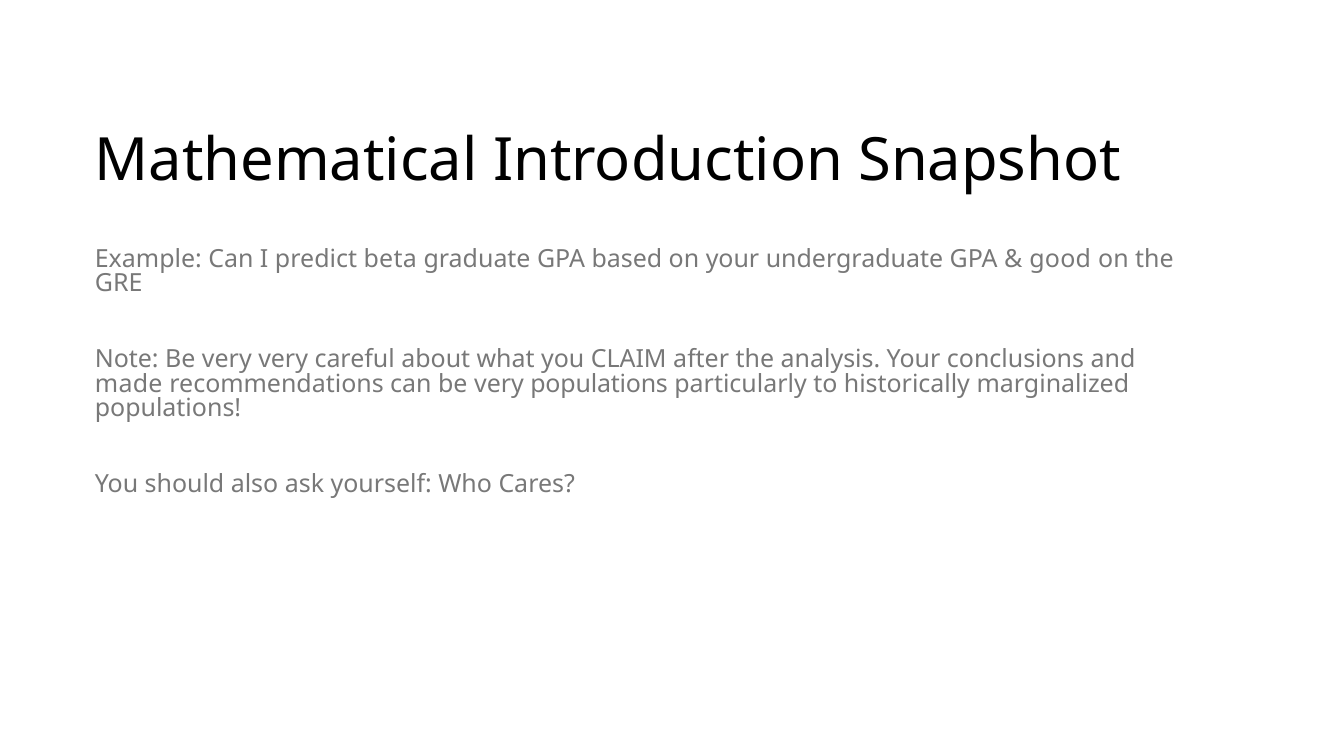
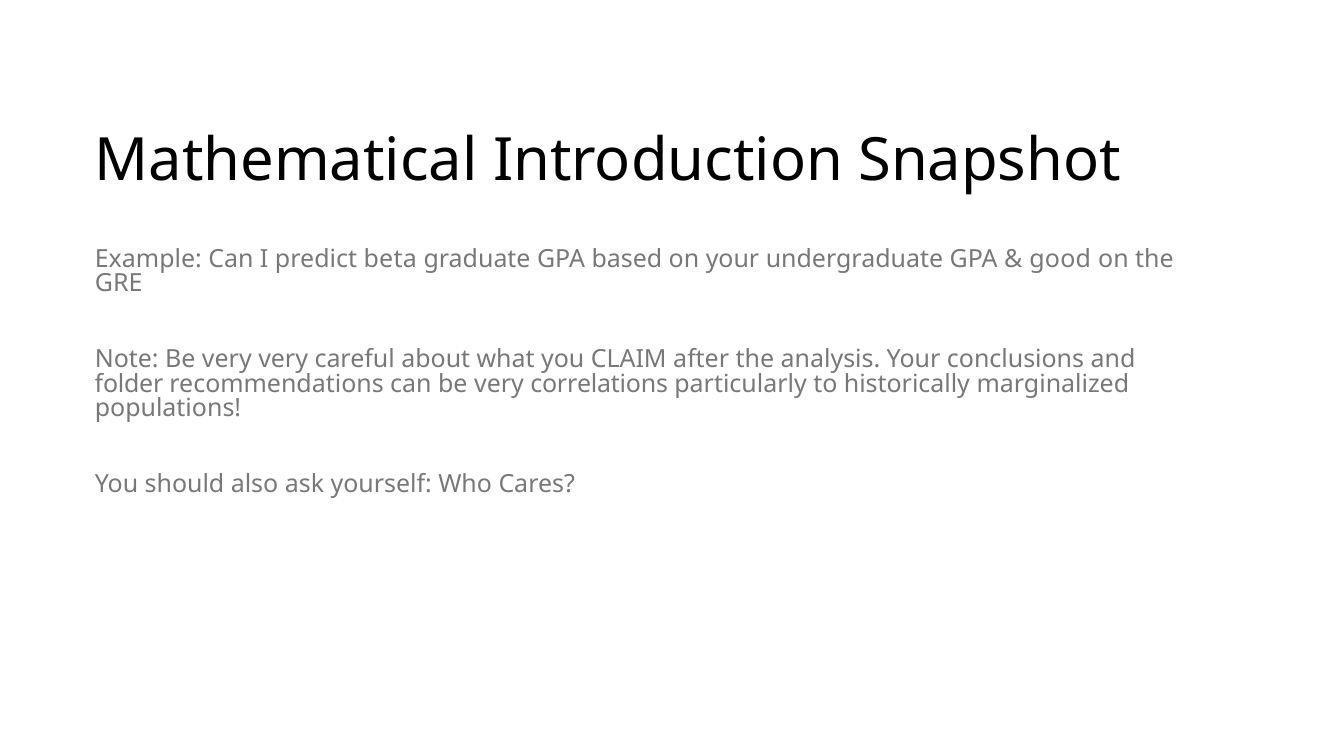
made: made -> folder (129, 384)
very populations: populations -> correlations (599, 384)
